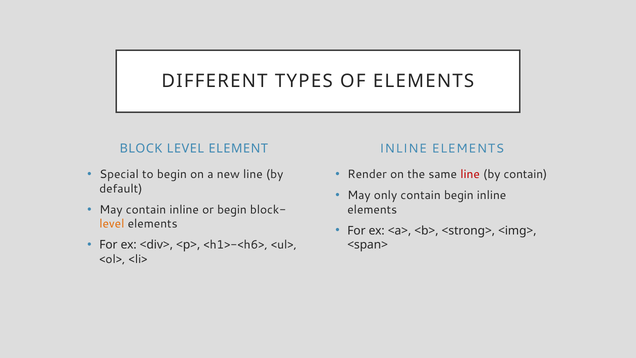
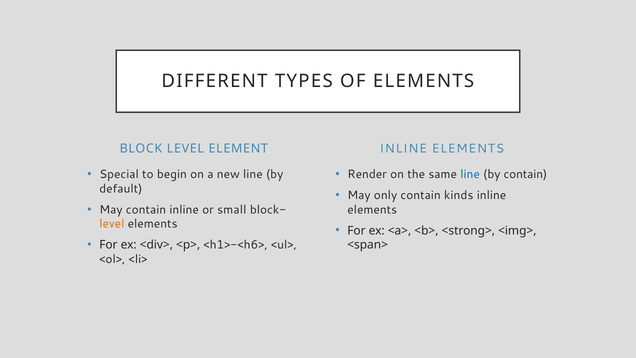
line colour: red -> blue (470, 174)
contain begin: begin -> kinds (459, 195)
or begin: begin -> small (232, 210)
